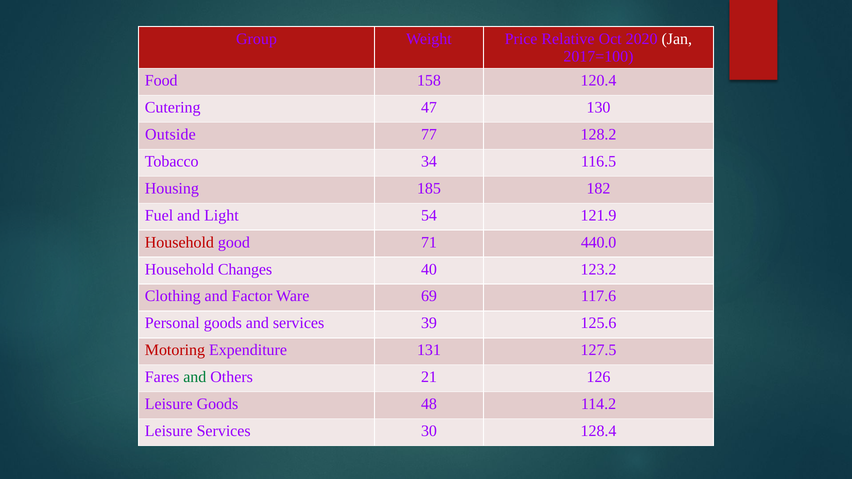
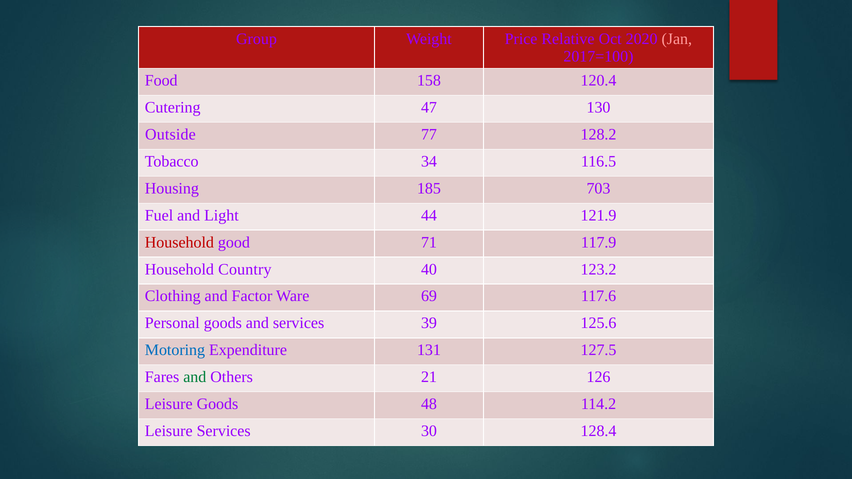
Jan colour: white -> pink (677, 39)
182: 182 -> 703 (598, 188)
54: 54 -> 44 (429, 215)
440.0: 440.0 -> 117.9 (599, 242)
Changes: Changes -> Country (245, 269)
Motoring colour: red -> blue (175, 350)
